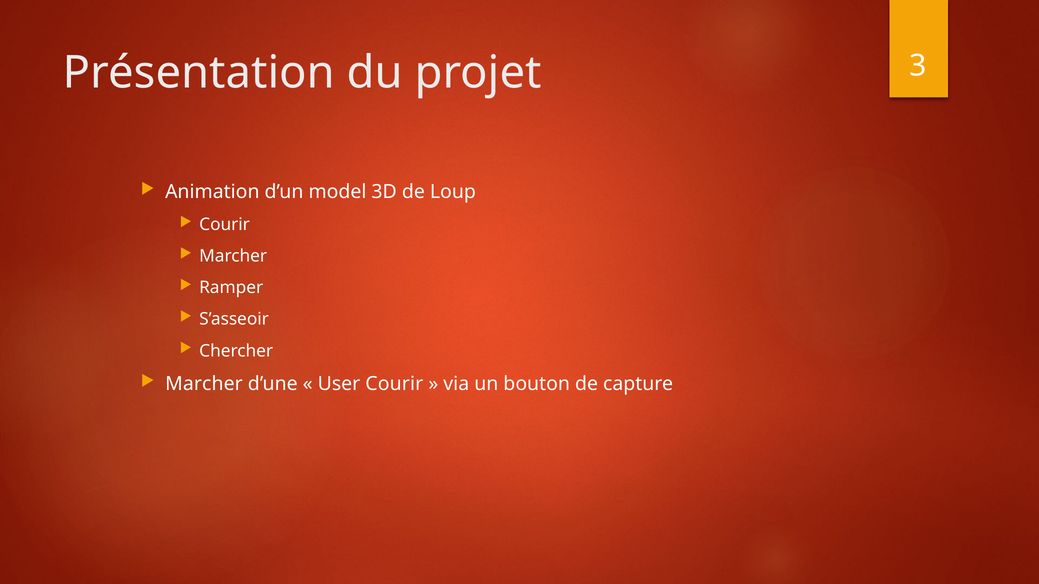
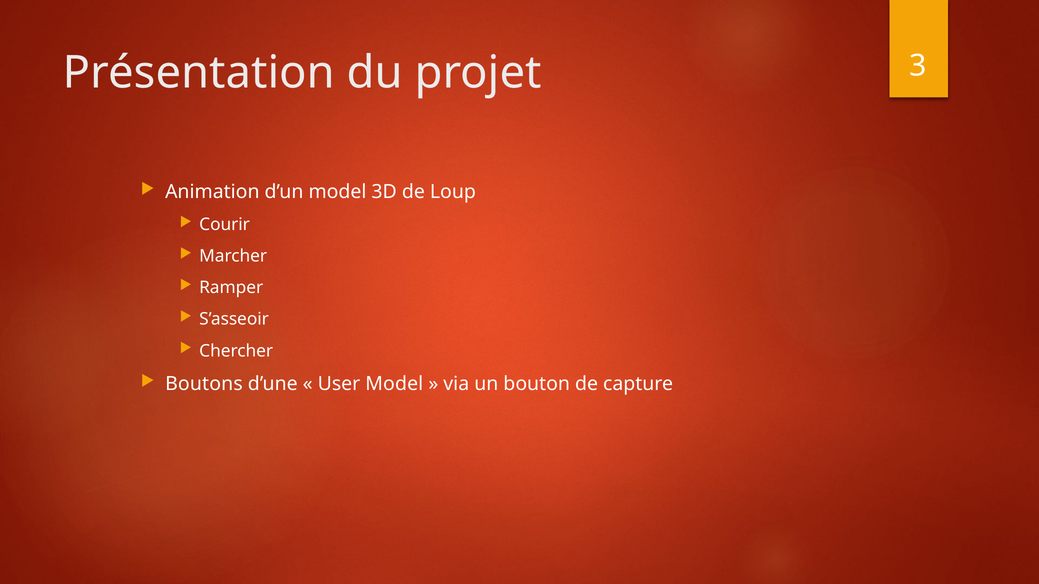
Marcher: Marcher -> Boutons (204, 384)
User Courir: Courir -> Model (394, 384)
